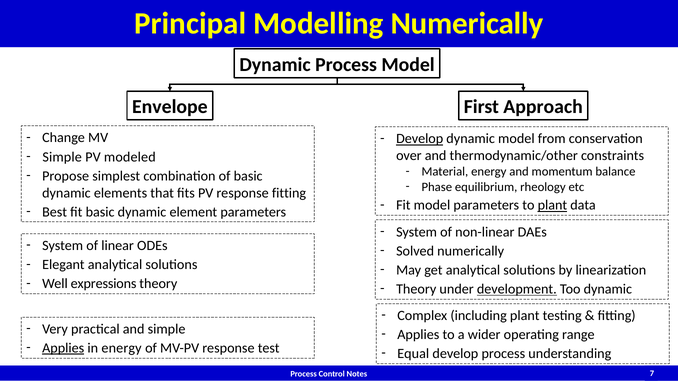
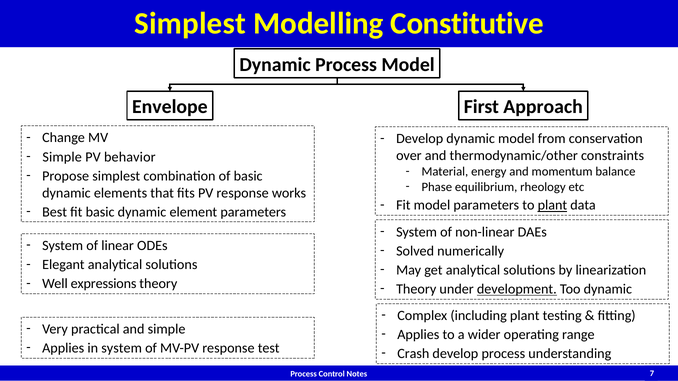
Principal: Principal -> Simplest (190, 23)
Modelling Numerically: Numerically -> Constitutive (467, 23)
Develop underline: present -> none (420, 139)
modeled: modeled -> behavior (130, 157)
response fitting: fitting -> works (289, 193)
Applies underline: present -> none (63, 348)
in energy: energy -> system (122, 348)
Equal: Equal -> Crash (413, 354)
